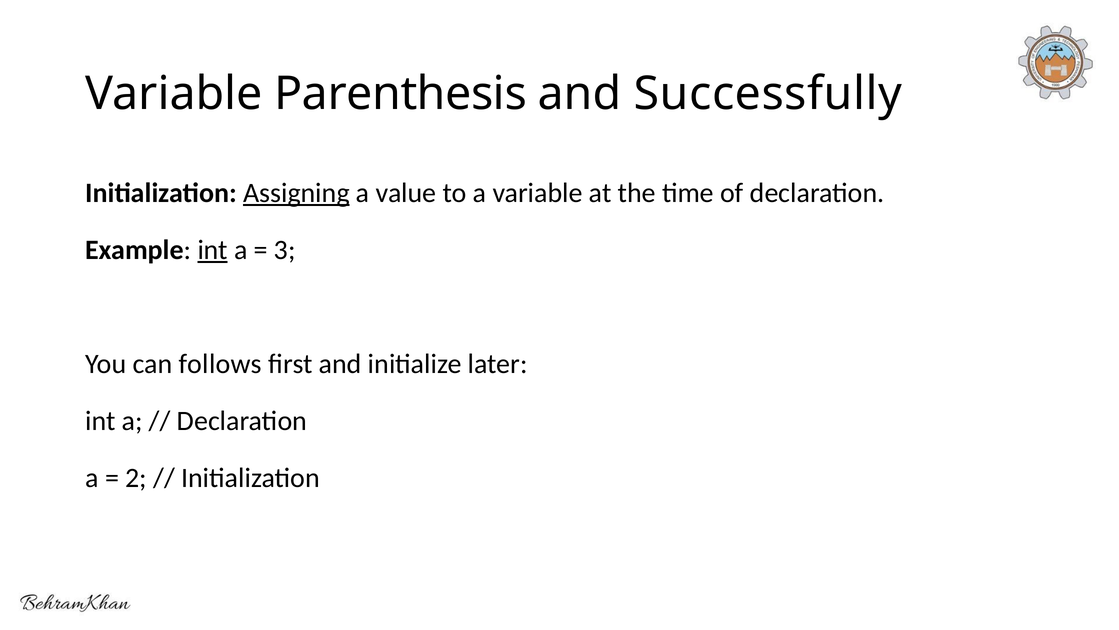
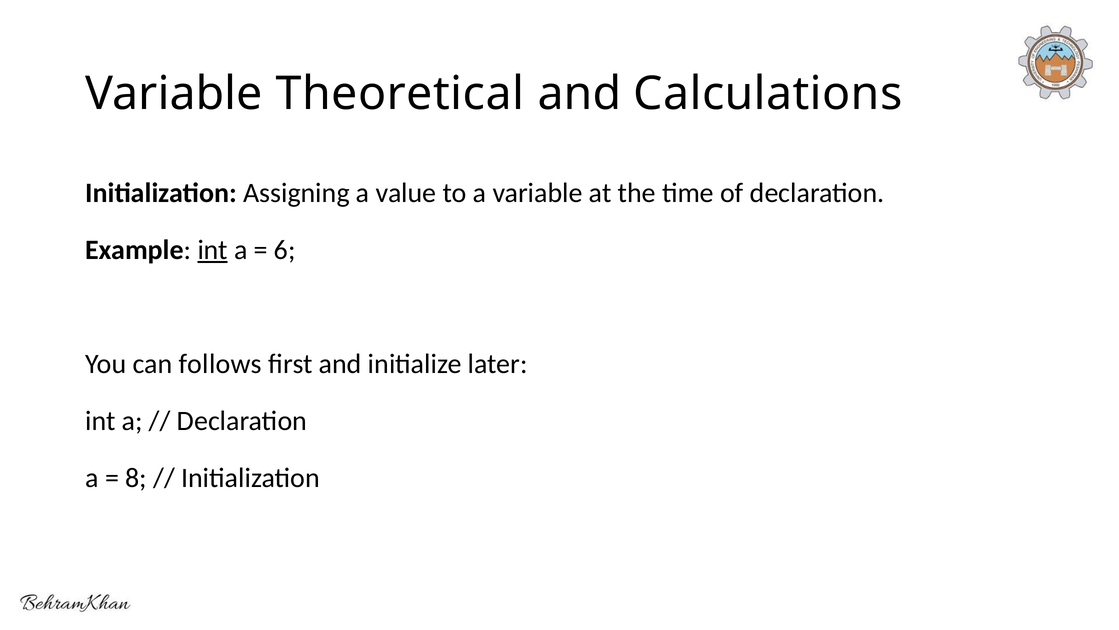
Parenthesis: Parenthesis -> Theoretical (400, 94)
Successfully: Successfully -> Calculations (768, 94)
Assigning underline: present -> none (296, 193)
3: 3 -> 6 (285, 250)
2: 2 -> 8 (136, 477)
